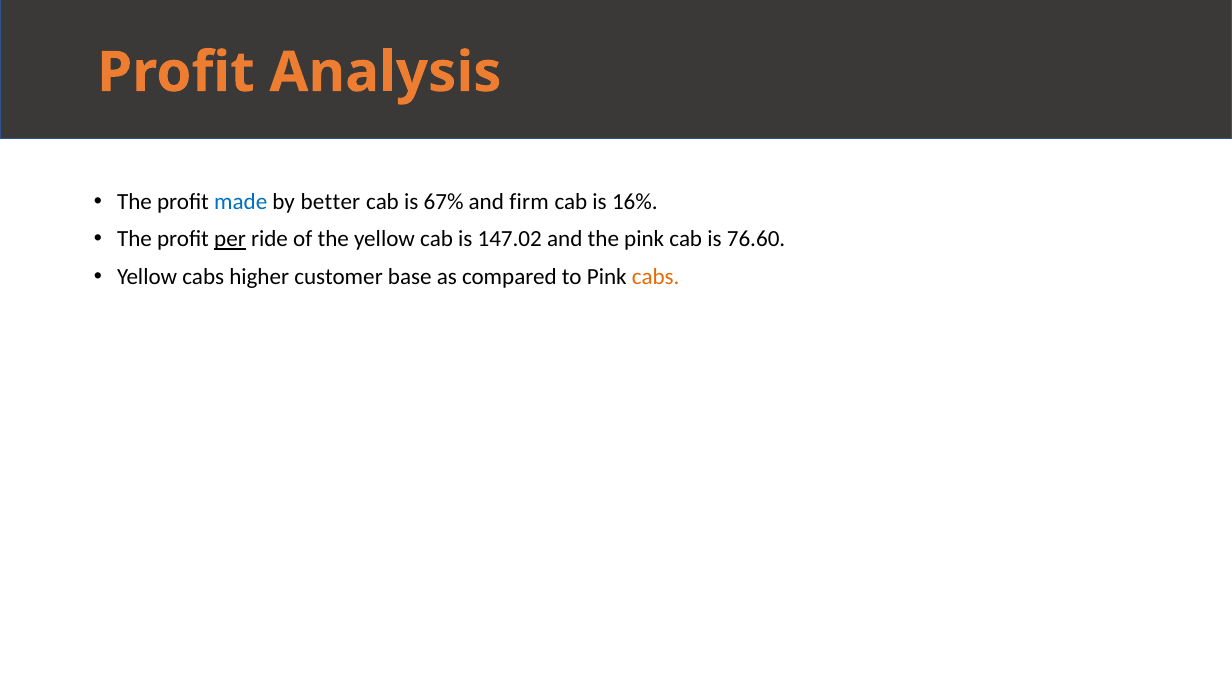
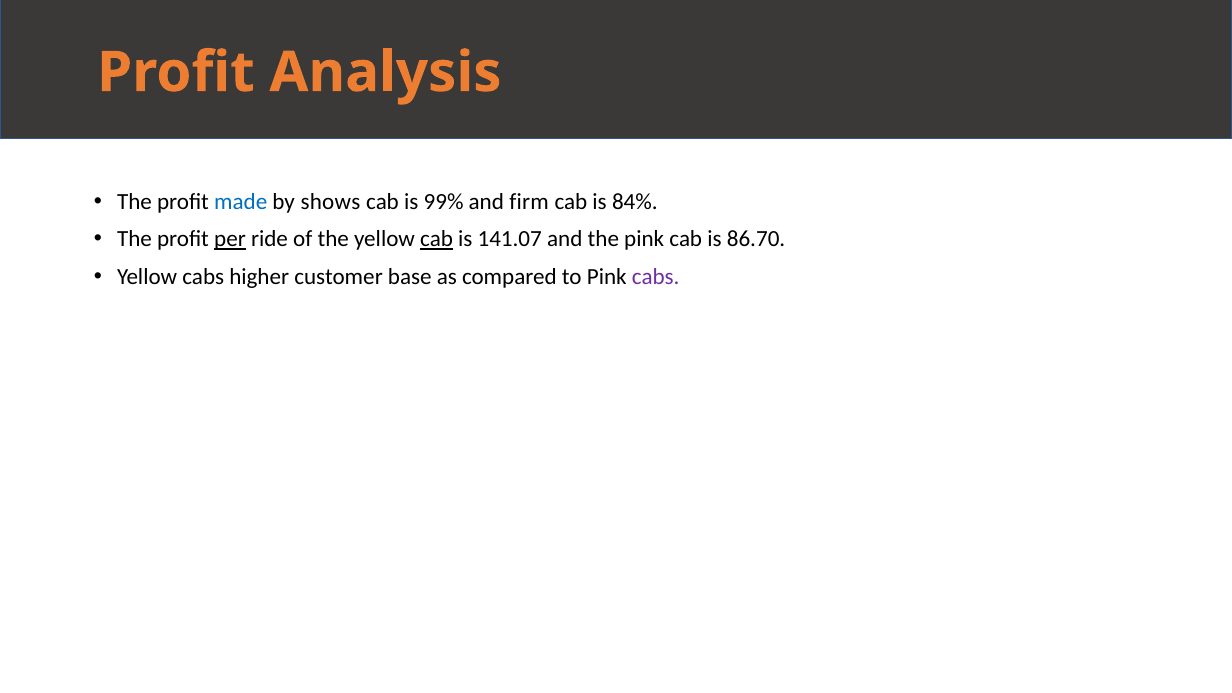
better: better -> shows (330, 201)
67%: 67% -> 99% (444, 201)
16%: 16% -> 84% (635, 201)
cab underline: none -> present (437, 239)
147.02: 147.02 -> 141.07 (510, 239)
76.60: 76.60 -> 86.70 (756, 239)
cabs colour: orange -> purple (656, 277)
